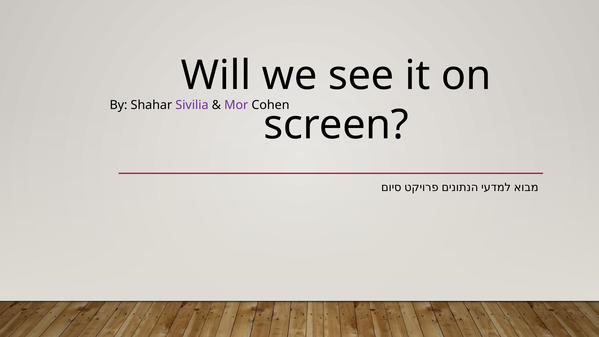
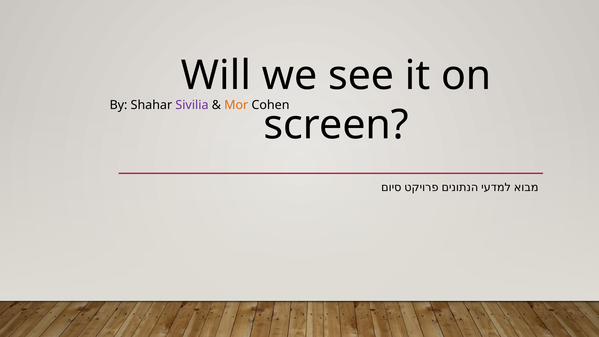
Mor colour: purple -> orange (236, 105)
